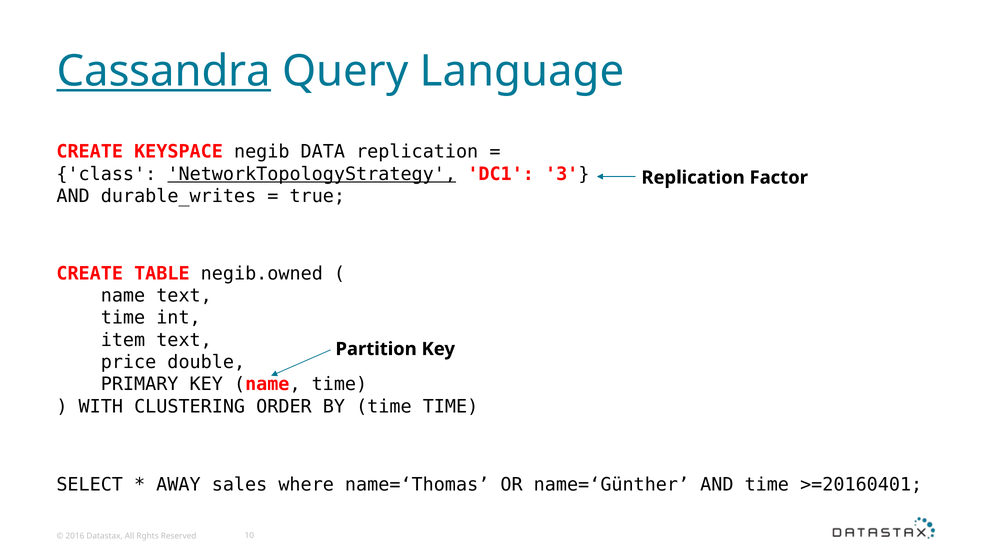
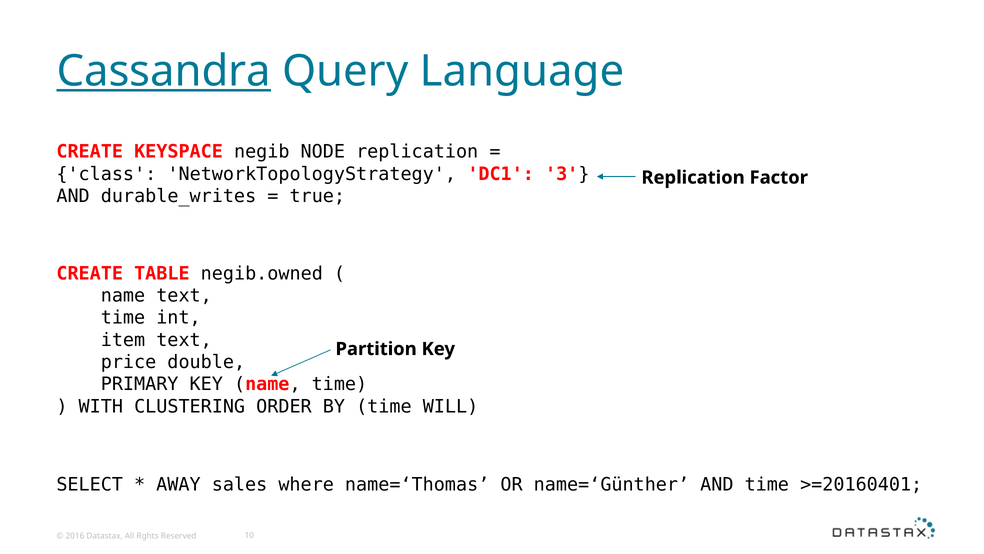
DATA: DATA -> NODE (323, 152)
NetworkTopologyStrategy underline: present -> none (312, 174)
time TIME: TIME -> WILL (451, 406)
